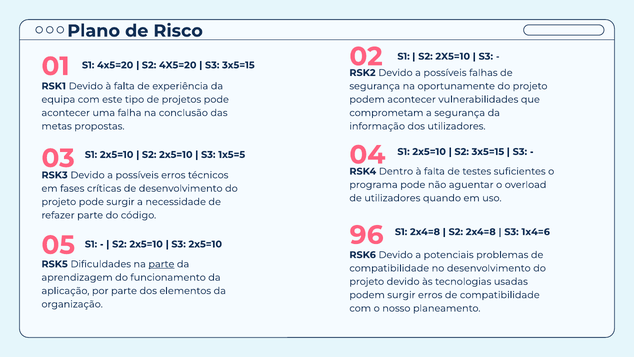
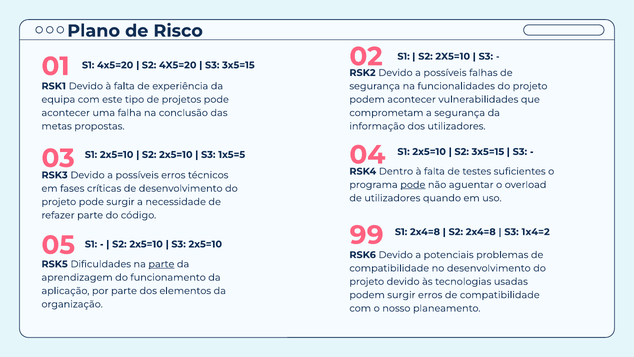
oportunamente: oportunamente -> funcionalidades (456, 86)
pode underline: none -> present (413, 185)
1x4=6: 1x4=6 -> 1x4=2 (536, 232)
96: 96 -> 99 (367, 235)
